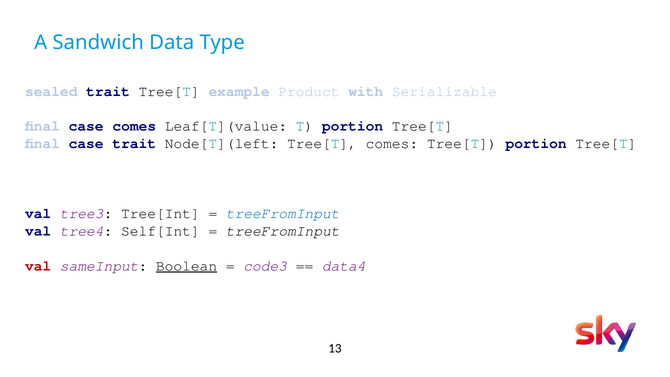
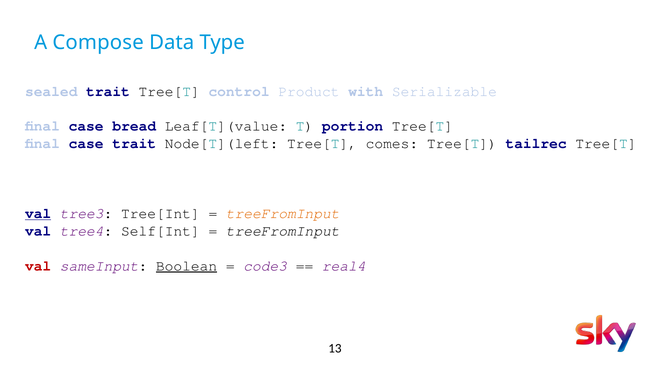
Sandwich: Sandwich -> Compose (98, 43)
example: example -> control (239, 91)
case comes: comes -> bread (134, 126)
Tree[T portion: portion -> tailrec (536, 144)
val underline: none -> present (38, 213)
treeFromInput colour: blue -> orange (283, 213)
data4: data4 -> real4 (344, 266)
